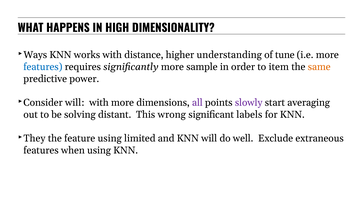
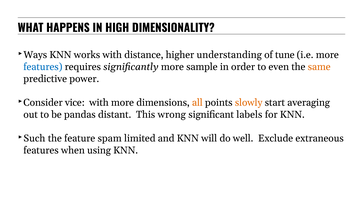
item: item -> even (279, 67)
Consider will: will -> vice (75, 103)
all colour: purple -> orange (197, 103)
slowly colour: purple -> orange (249, 103)
solving: solving -> pandas (80, 114)
They: They -> Such (34, 138)
feature using: using -> spam (110, 138)
